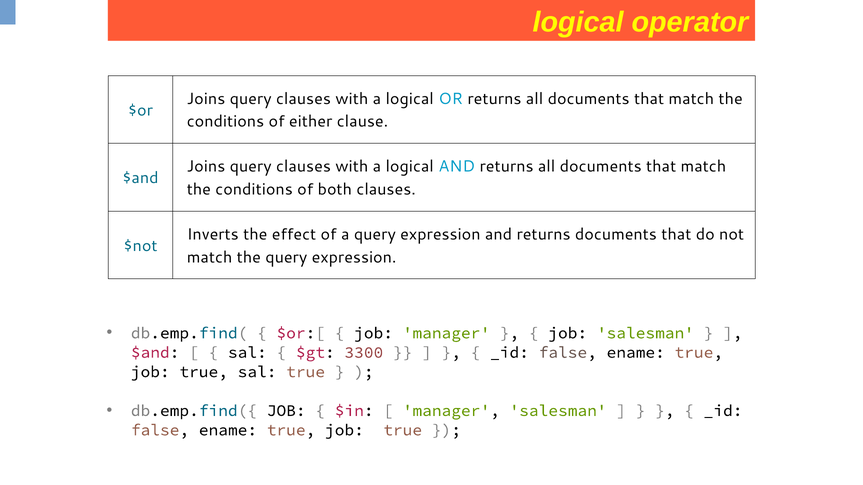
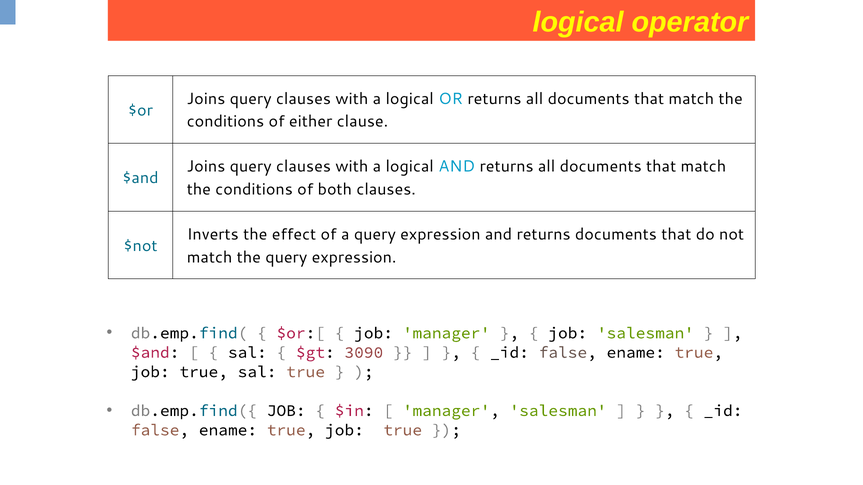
3300: 3300 -> 3090 (364, 353)
